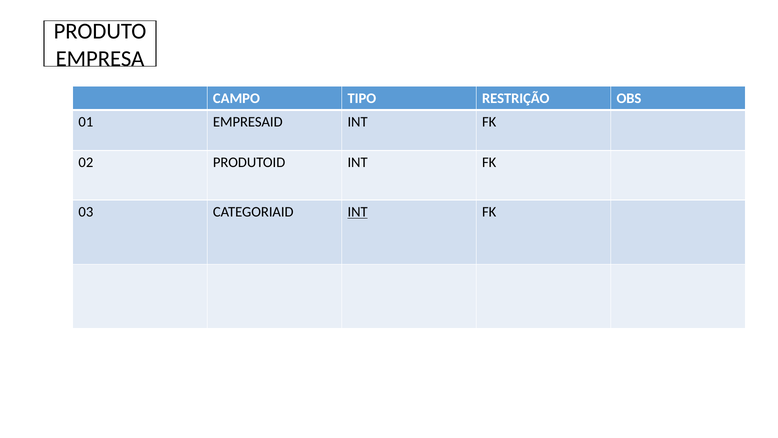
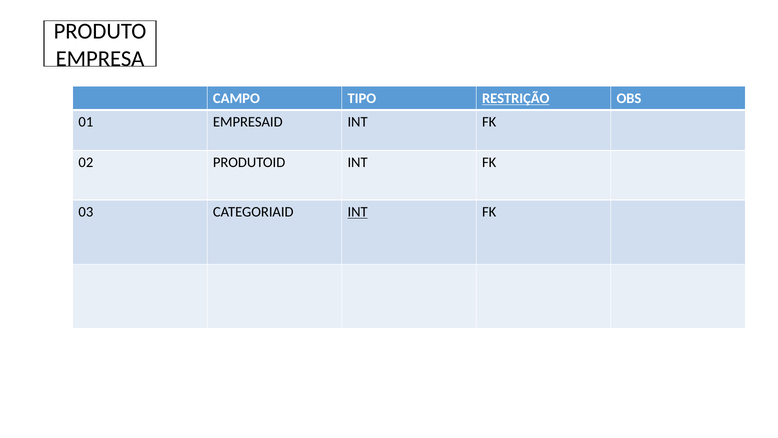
RESTRIÇÃO underline: none -> present (516, 98)
